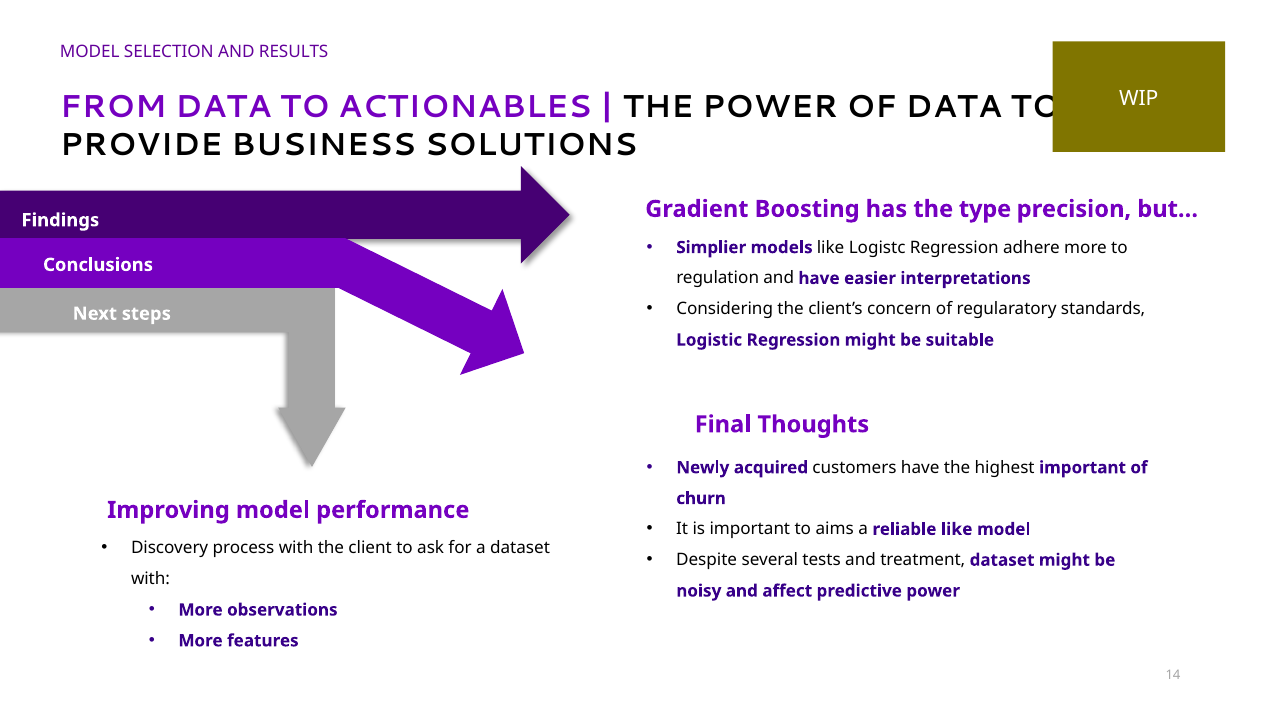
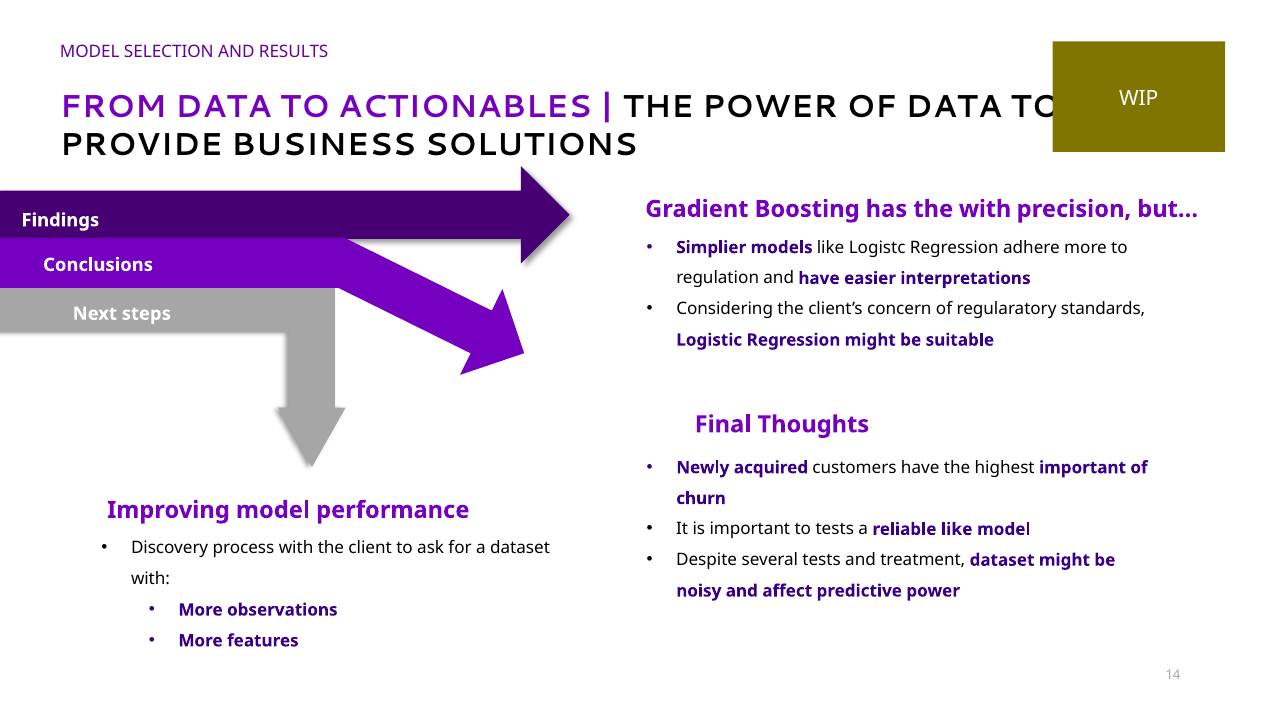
the type: type -> with (985, 209)
to aims: aims -> tests (835, 529)
